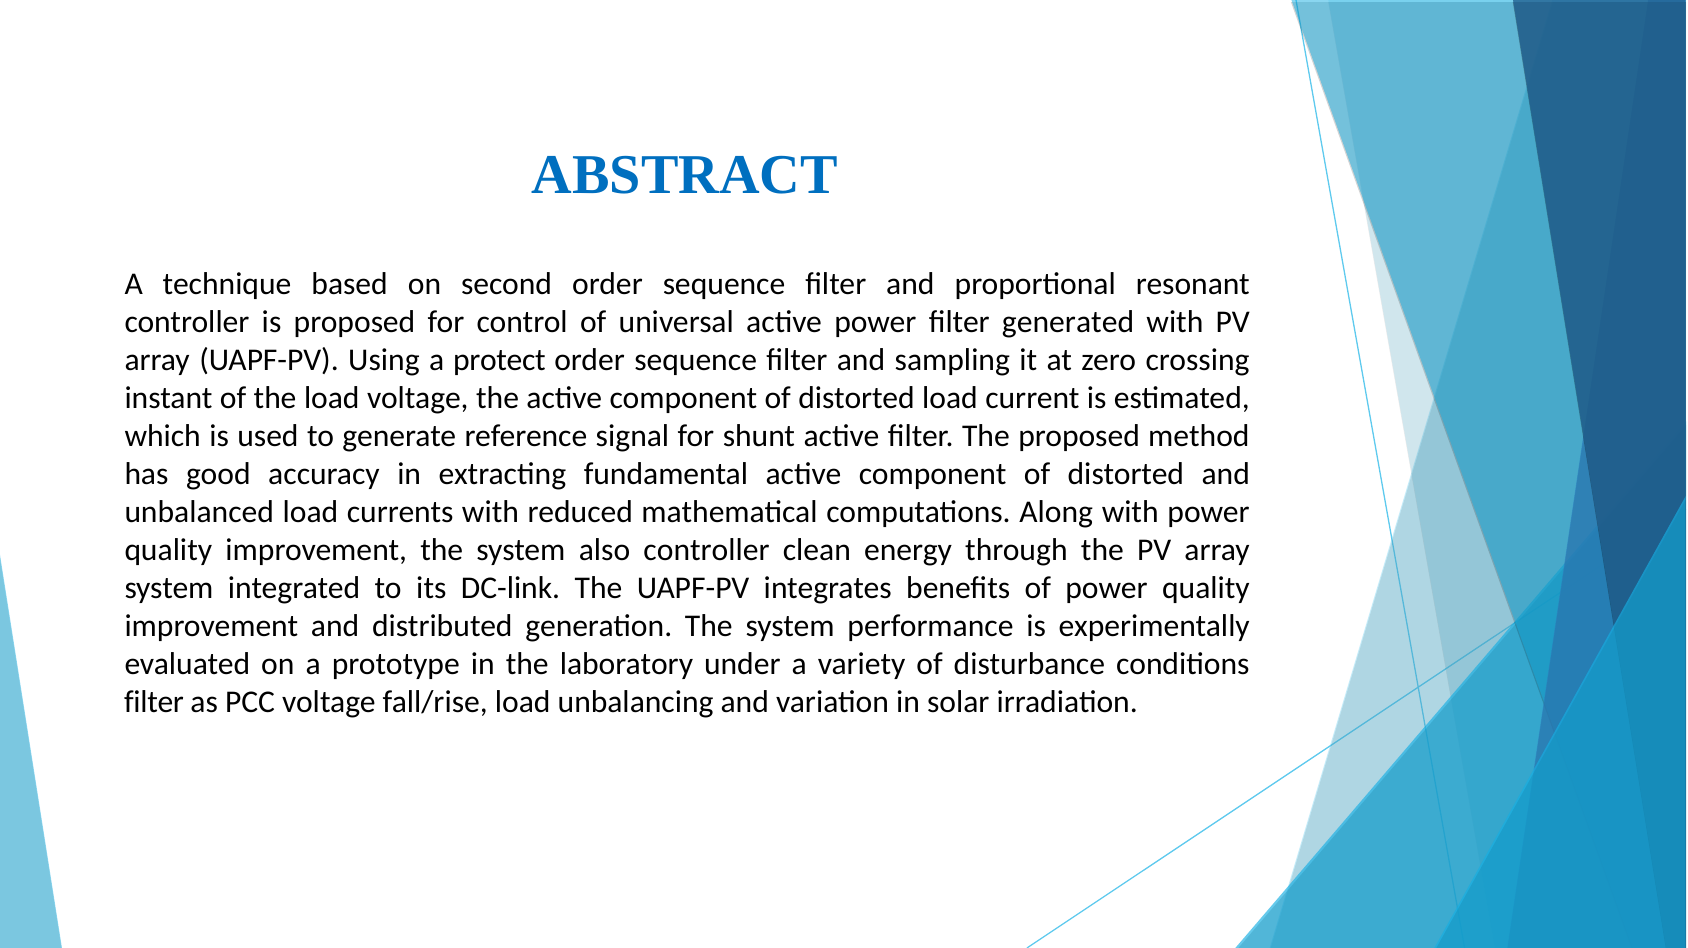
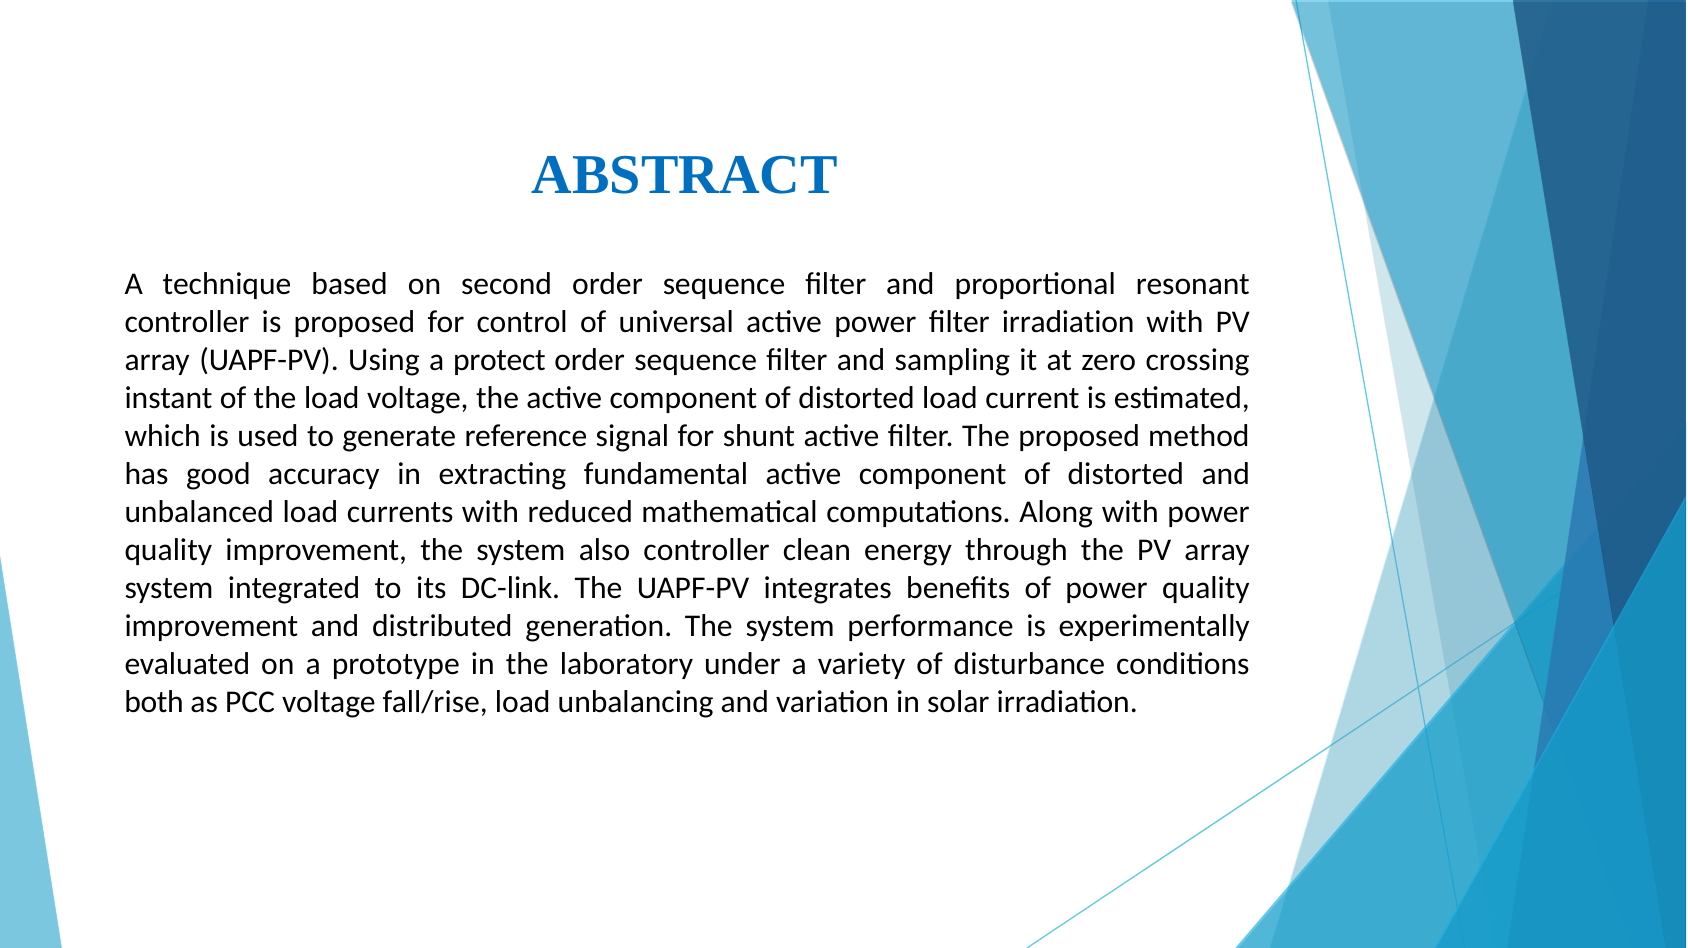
filter generated: generated -> irradiation (1068, 323)
filter: filter -> both (154, 702)
